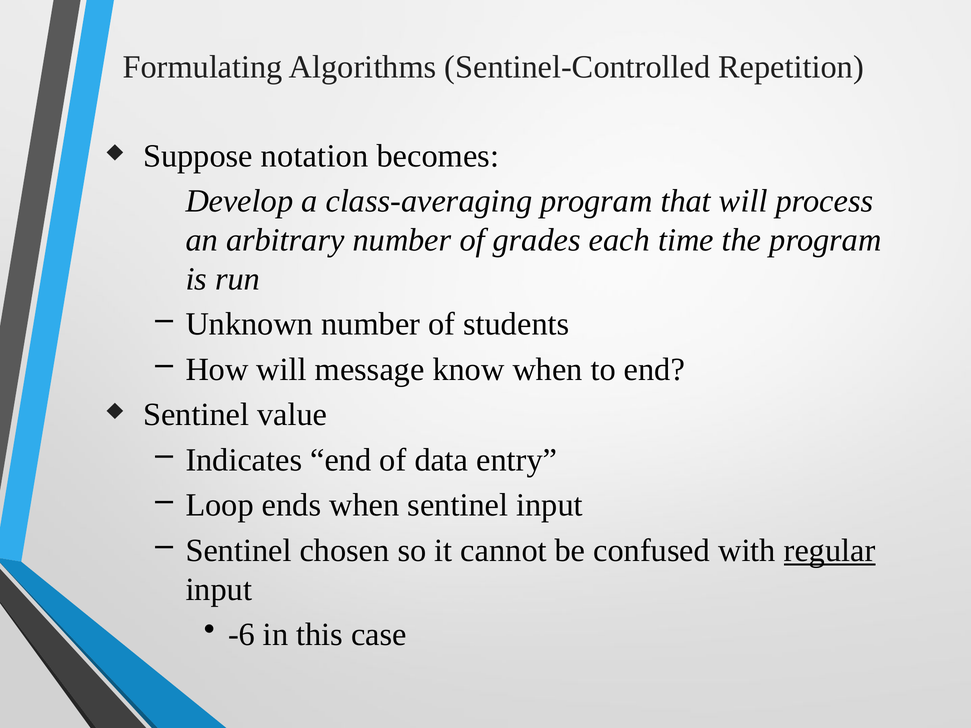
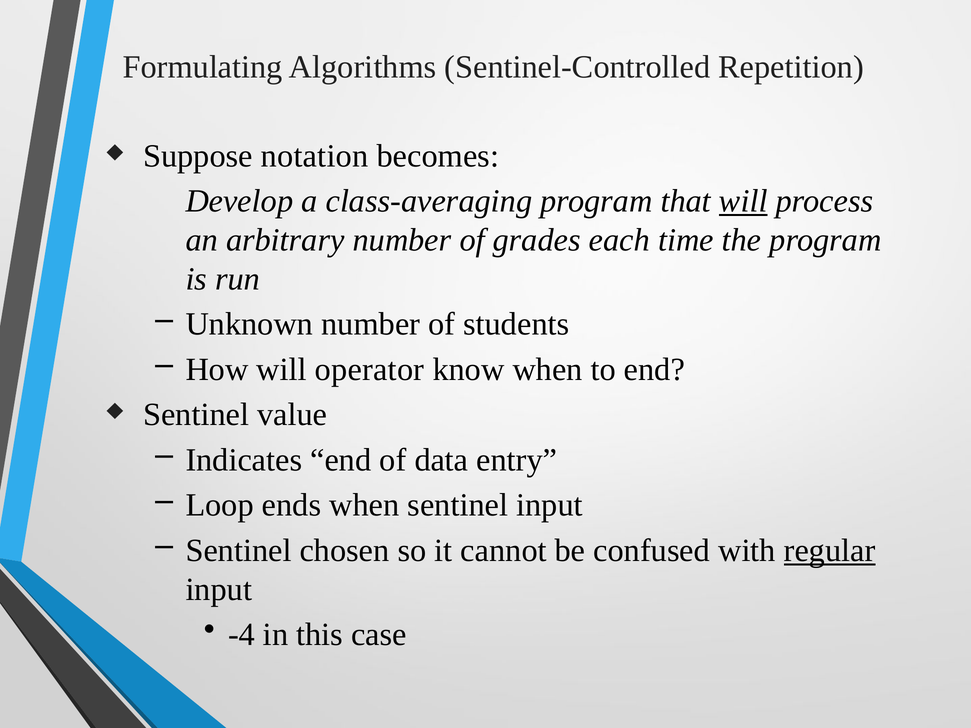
will underline: none -> present (743, 201)
message: message -> operator (370, 370)
-6: -6 -> -4 (241, 635)
